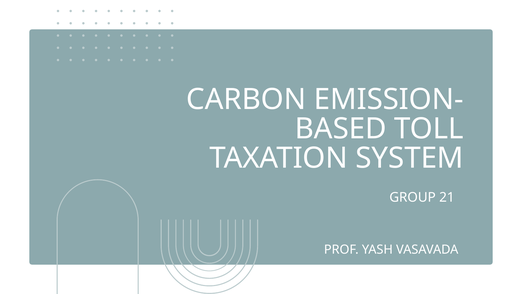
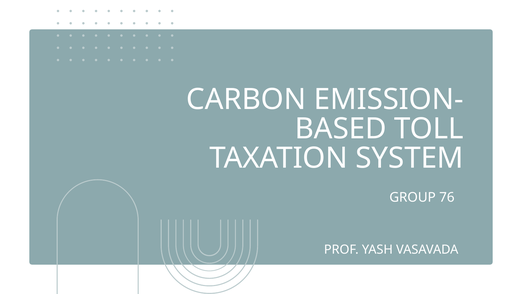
21: 21 -> 76 (447, 197)
